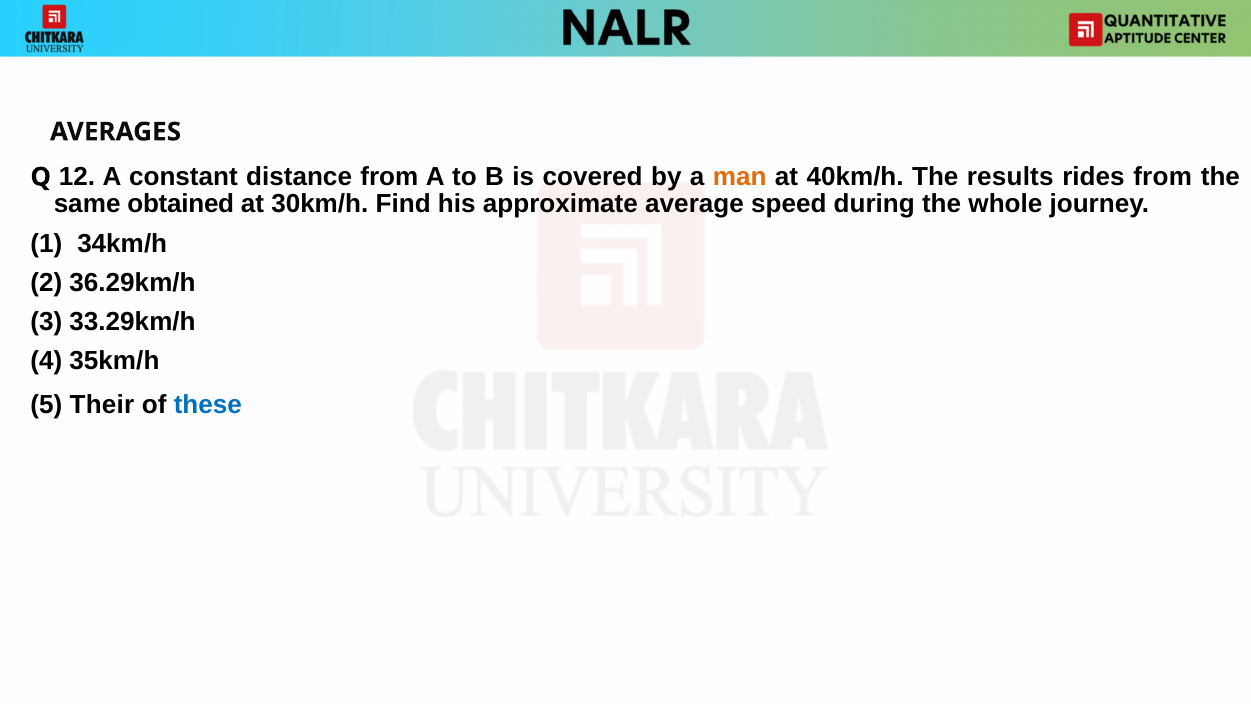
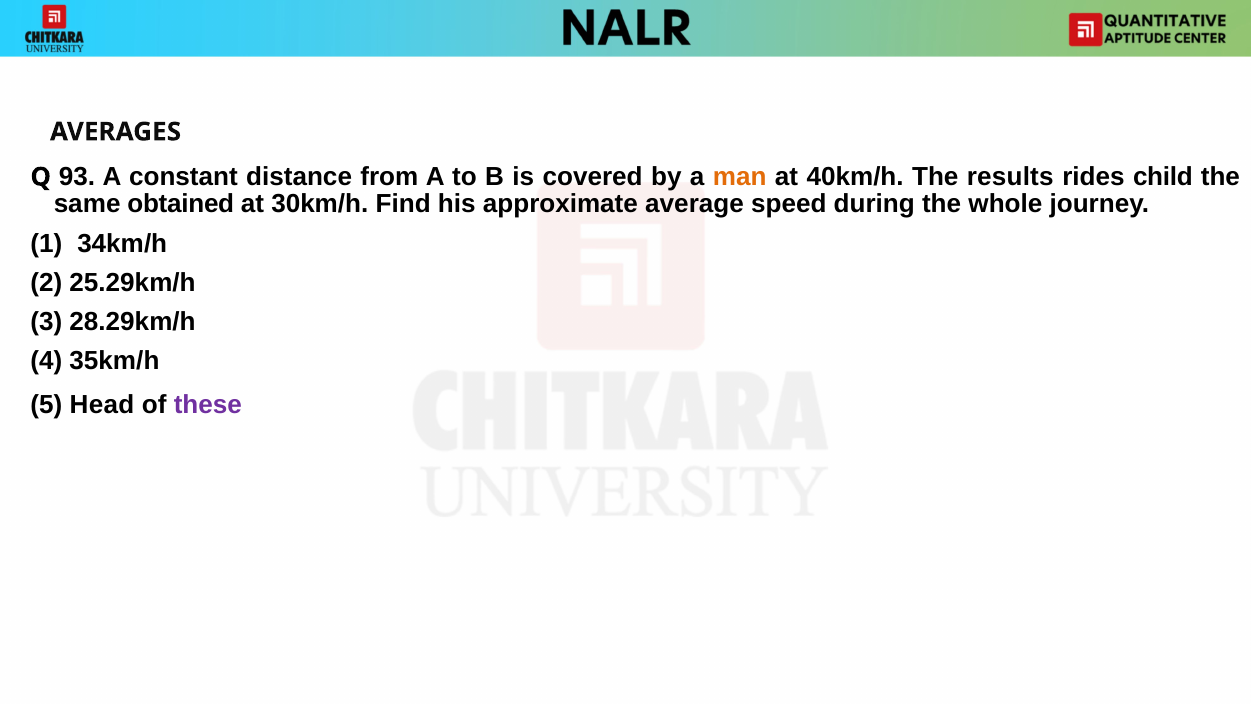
12: 12 -> 93 (77, 177)
rides from: from -> child (1163, 177)
36.29km/h: 36.29km/h -> 25.29km/h (133, 283)
33.29km/h: 33.29km/h -> 28.29km/h (133, 322)
Their: Their -> Head (102, 405)
these colour: blue -> purple (208, 405)
